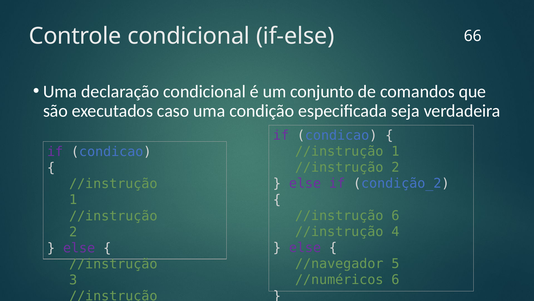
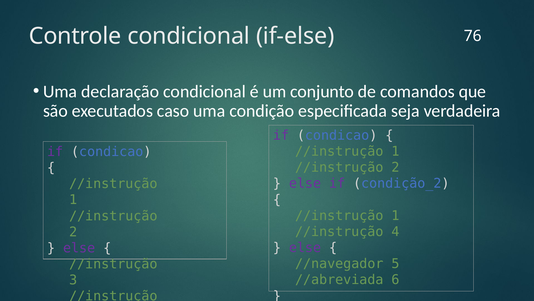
66: 66 -> 76 (473, 36)
6: 6 -> 1 (395, 215)
//numéricos: //numéricos -> //abreviada (339, 279)
